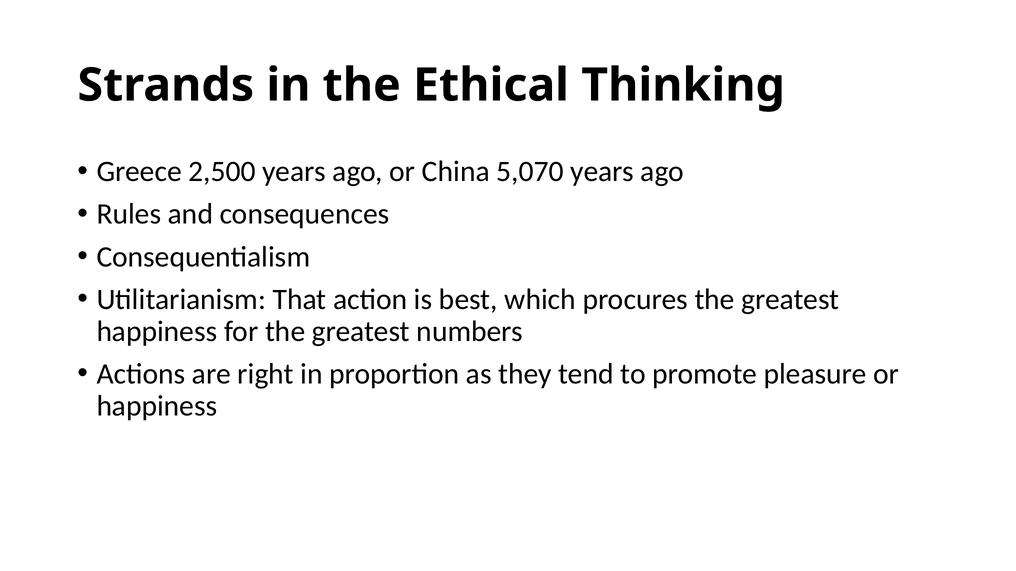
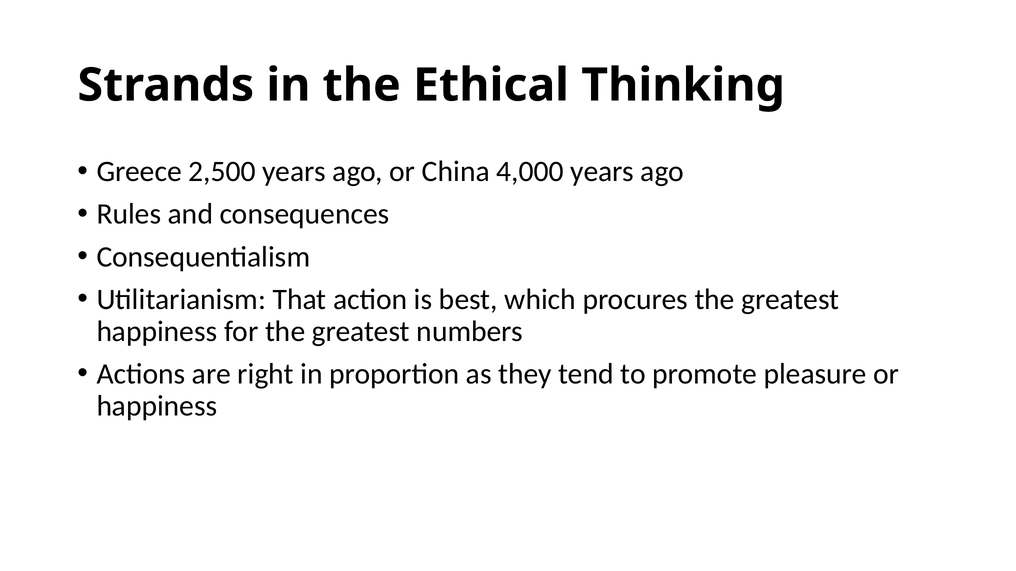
5,070: 5,070 -> 4,000 (530, 172)
